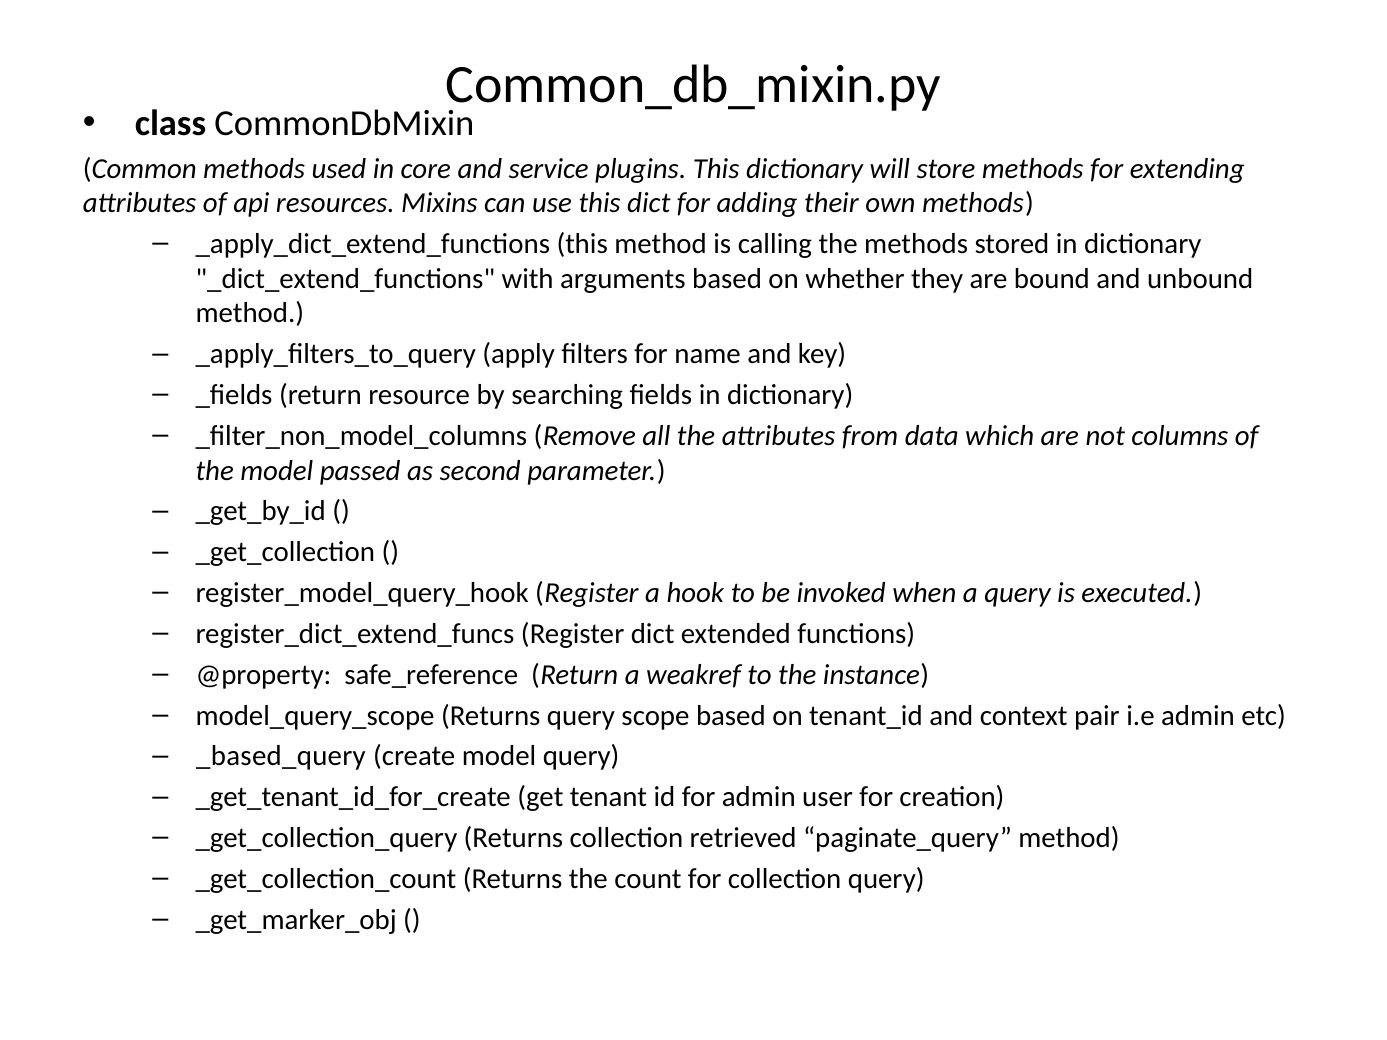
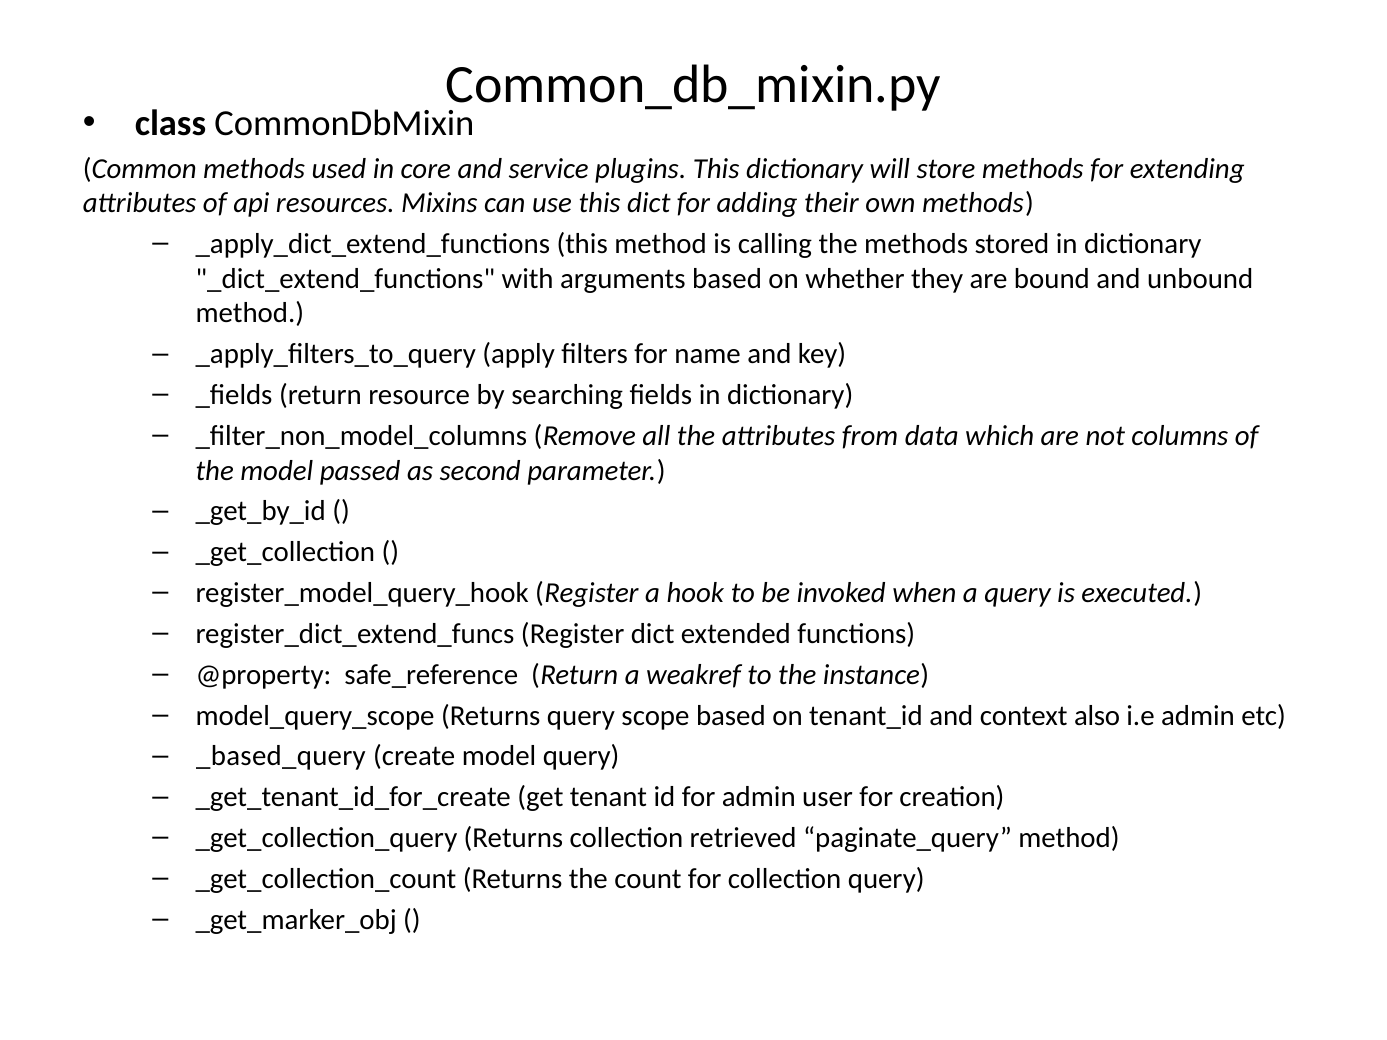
pair: pair -> also (1097, 716)
